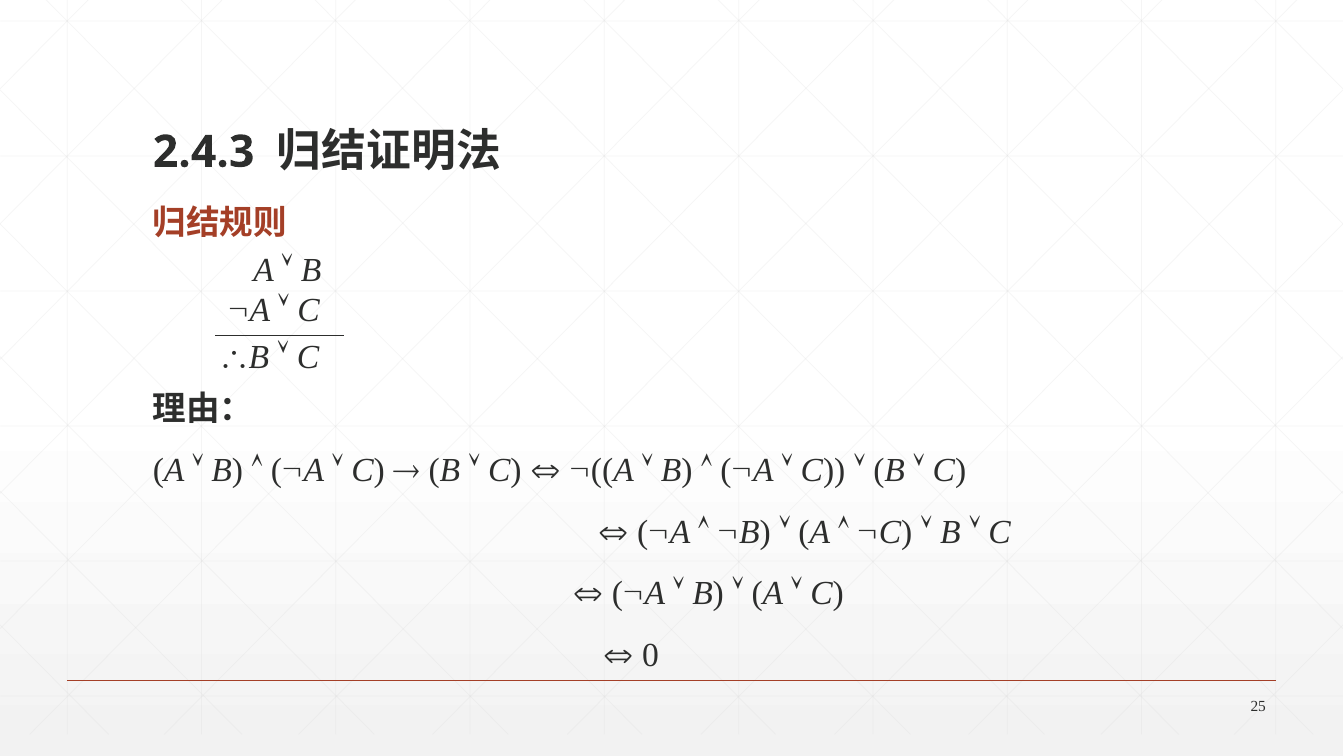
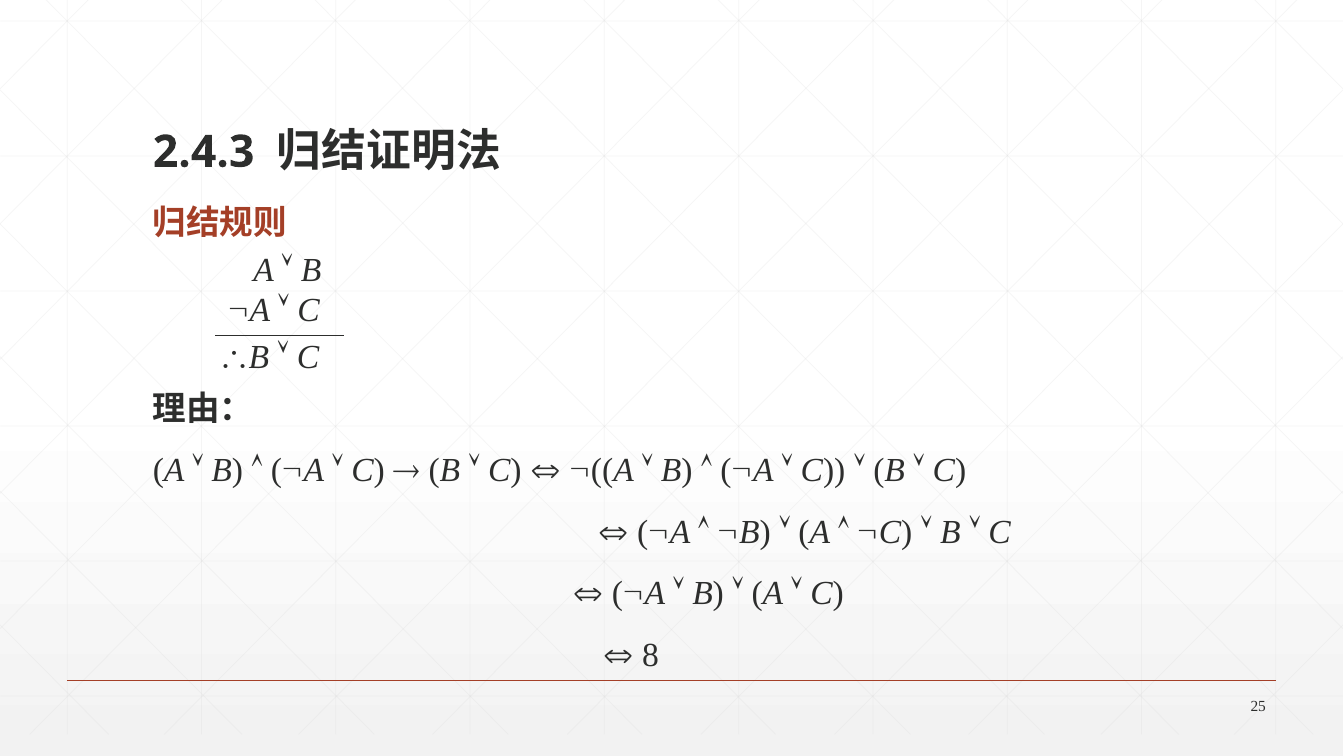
0: 0 -> 8 (650, 655)
